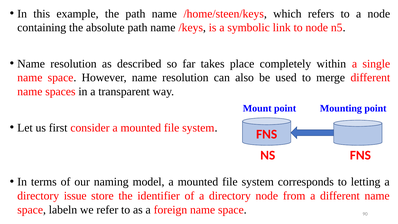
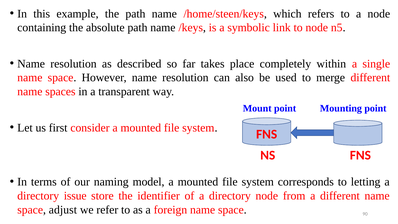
labeln: labeln -> adjust (63, 210)
